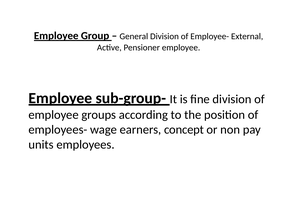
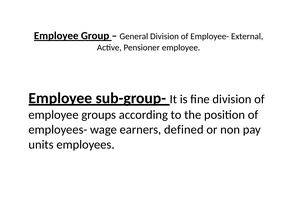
concept: concept -> defined (184, 130)
